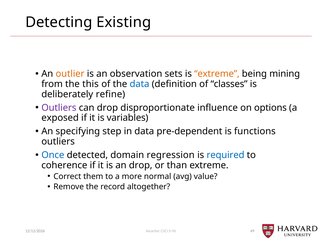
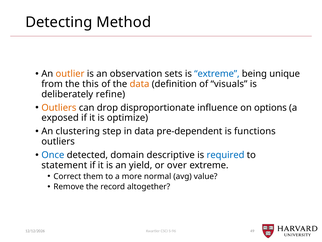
Existing: Existing -> Method (124, 22)
extreme colour: orange -> blue (217, 74)
mining: mining -> unique (285, 74)
data colour: blue -> orange (140, 84)
classes: classes -> visuals (229, 84)
Outliers colour: purple -> orange (59, 107)
variables: variables -> optimize (127, 118)
specifying: specifying -> clustering (78, 131)
regression: regression -> descriptive (171, 155)
coherence: coherence -> statement (64, 165)
an drop: drop -> yield (141, 165)
than: than -> over (177, 165)
